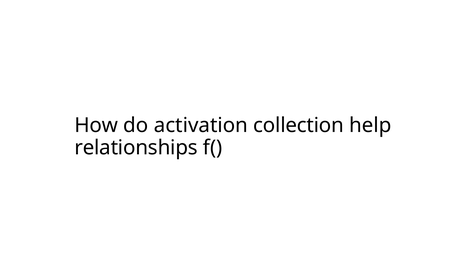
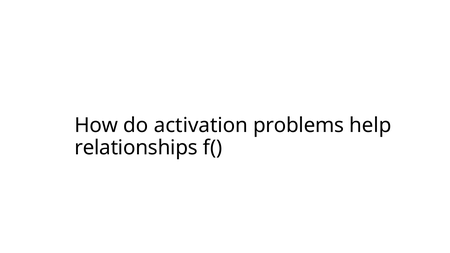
collection: collection -> problems (299, 125)
